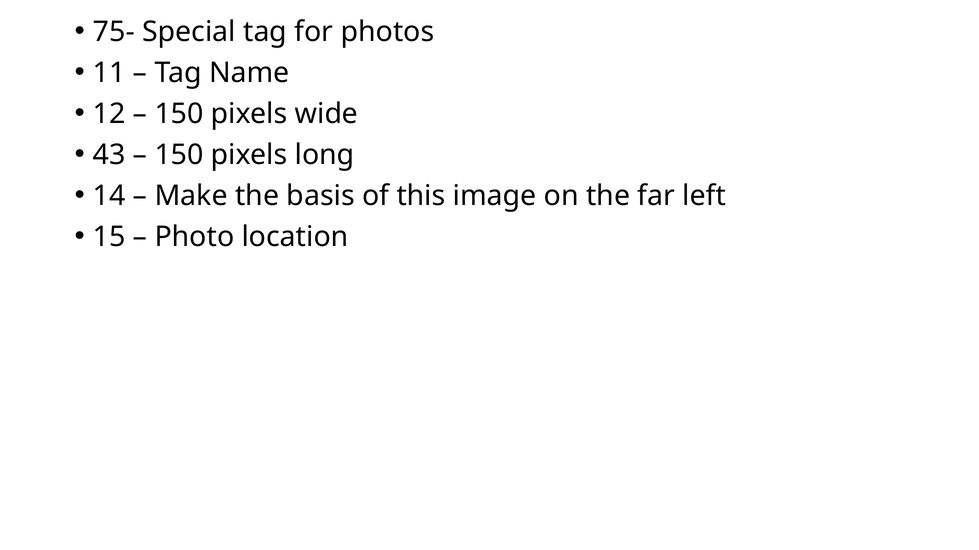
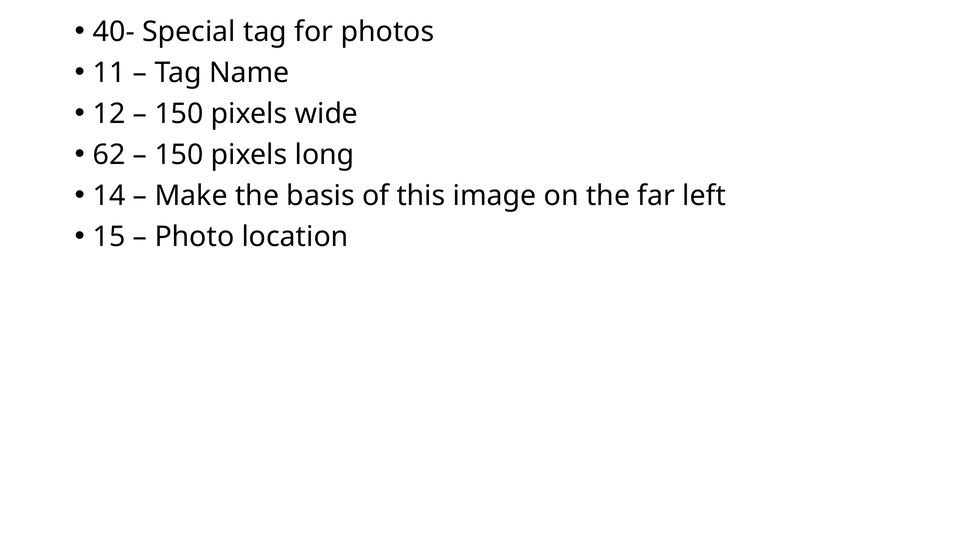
75-: 75- -> 40- (114, 32)
43: 43 -> 62 (109, 155)
